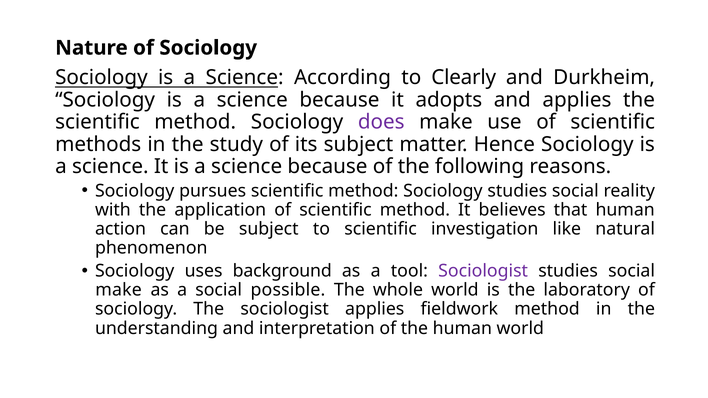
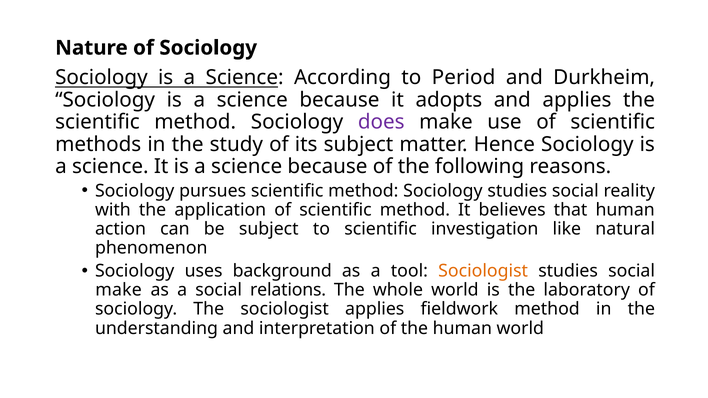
Clearly: Clearly -> Period (464, 77)
Sociologist colour: purple -> orange (483, 271)
possible: possible -> relations (288, 290)
